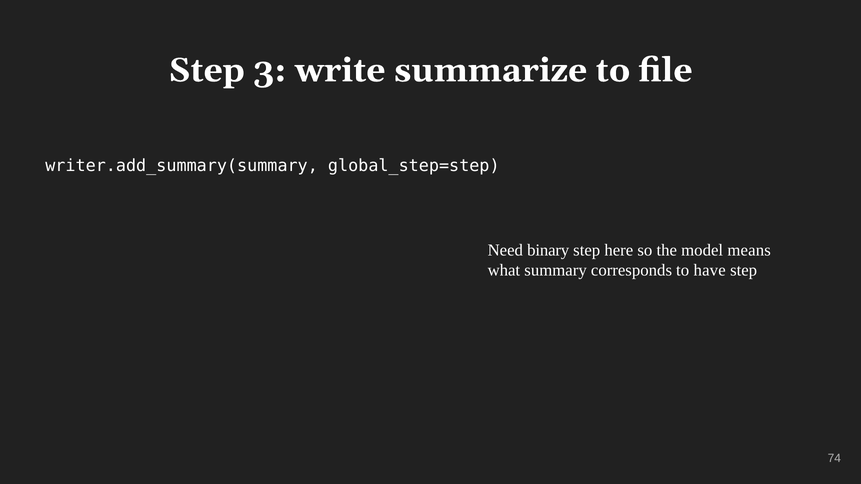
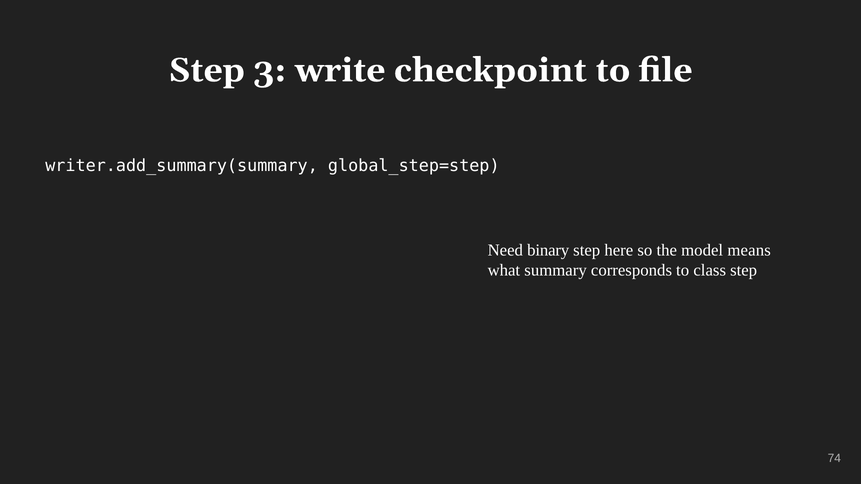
summarize: summarize -> checkpoint (490, 70)
have: have -> class (710, 271)
